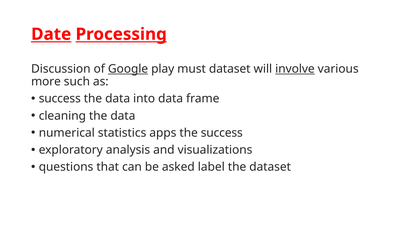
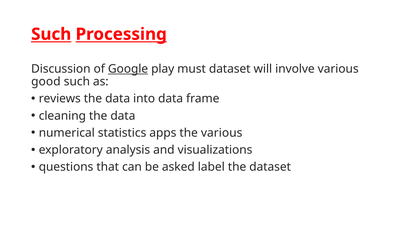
Date: Date -> Such (51, 34)
involve underline: present -> none (295, 69)
more: more -> good (46, 82)
success: success -> reviews (60, 99)
the success: success -> various (222, 133)
